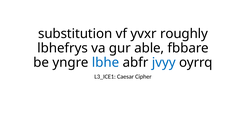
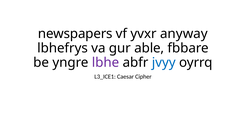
substitution: substitution -> newspapers (75, 34)
roughly: roughly -> anyway (184, 34)
lbhe colour: blue -> purple (106, 63)
